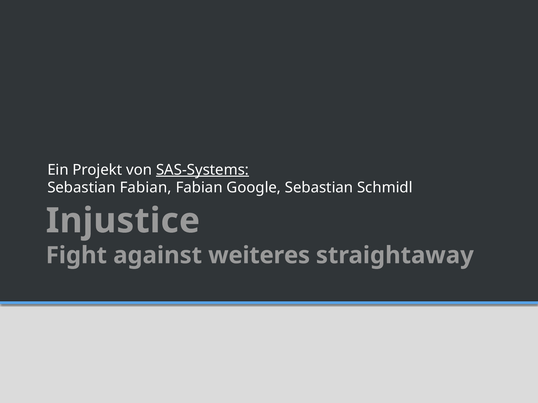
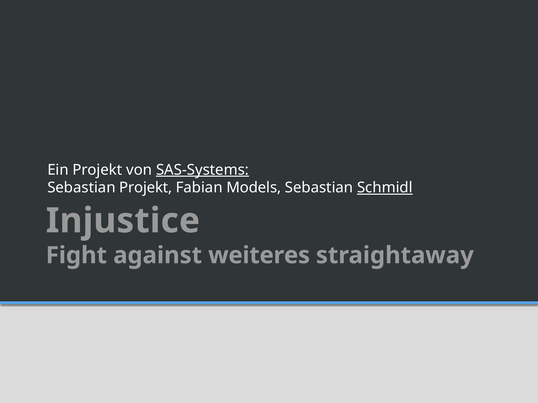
Sebastian Fabian: Fabian -> Projekt (146, 188)
Google: Google -> Models (254, 188)
Schmidl underline: none -> present (385, 188)
